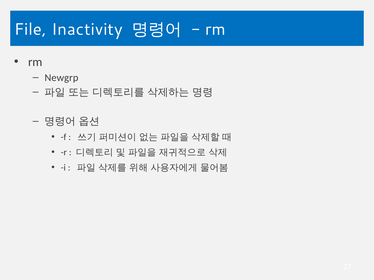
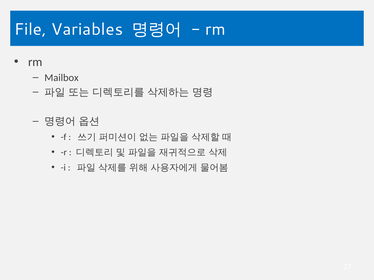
Inactivity: Inactivity -> Variables (87, 29)
Newgrp: Newgrp -> Mailbox (62, 78)
